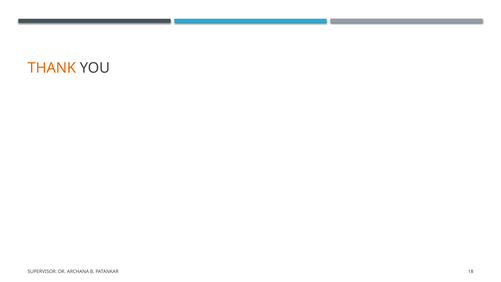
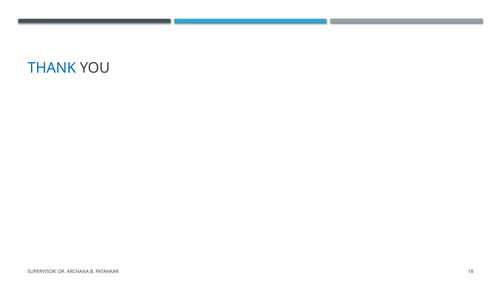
THANK colour: orange -> blue (52, 68)
